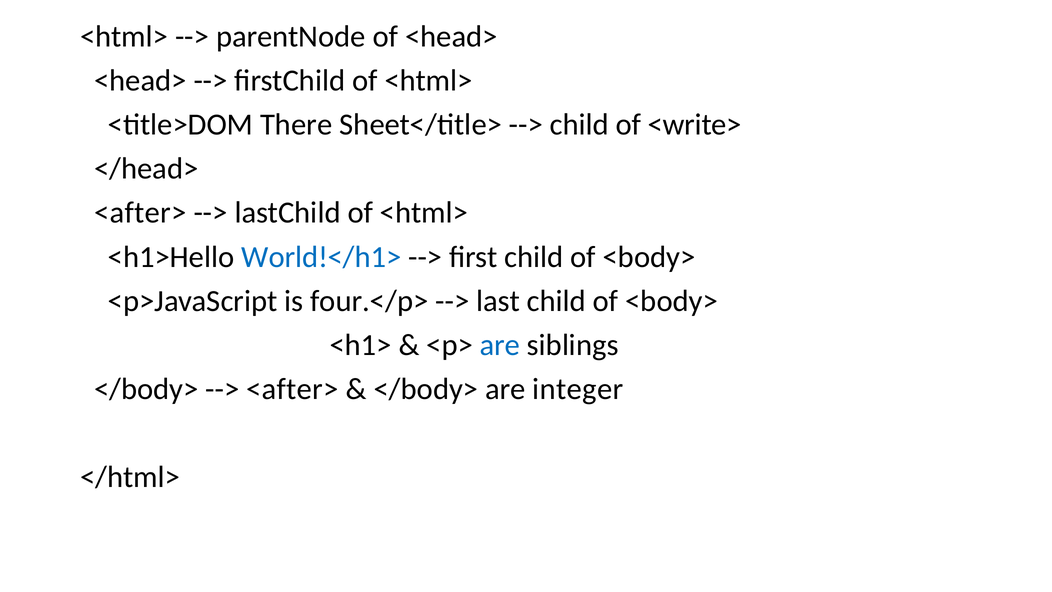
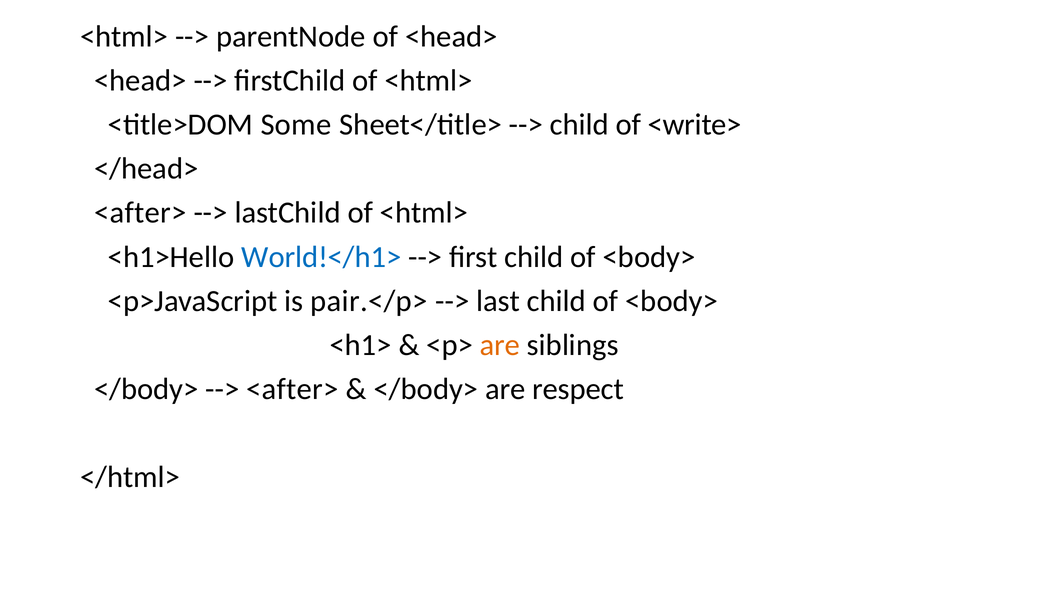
There: There -> Some (296, 125)
four.</p>: four.</p> -> pair.</p> (369, 301)
are colour: blue -> orange (500, 345)
integer: integer -> respect (578, 389)
